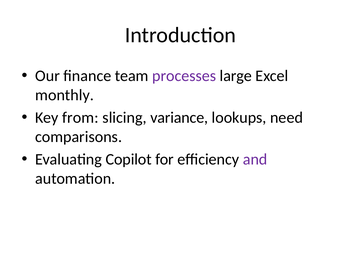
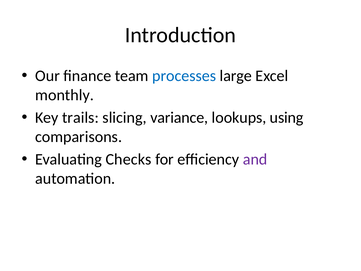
processes colour: purple -> blue (184, 76)
from: from -> trails (80, 117)
need: need -> using (287, 117)
Copilot: Copilot -> Checks (129, 159)
